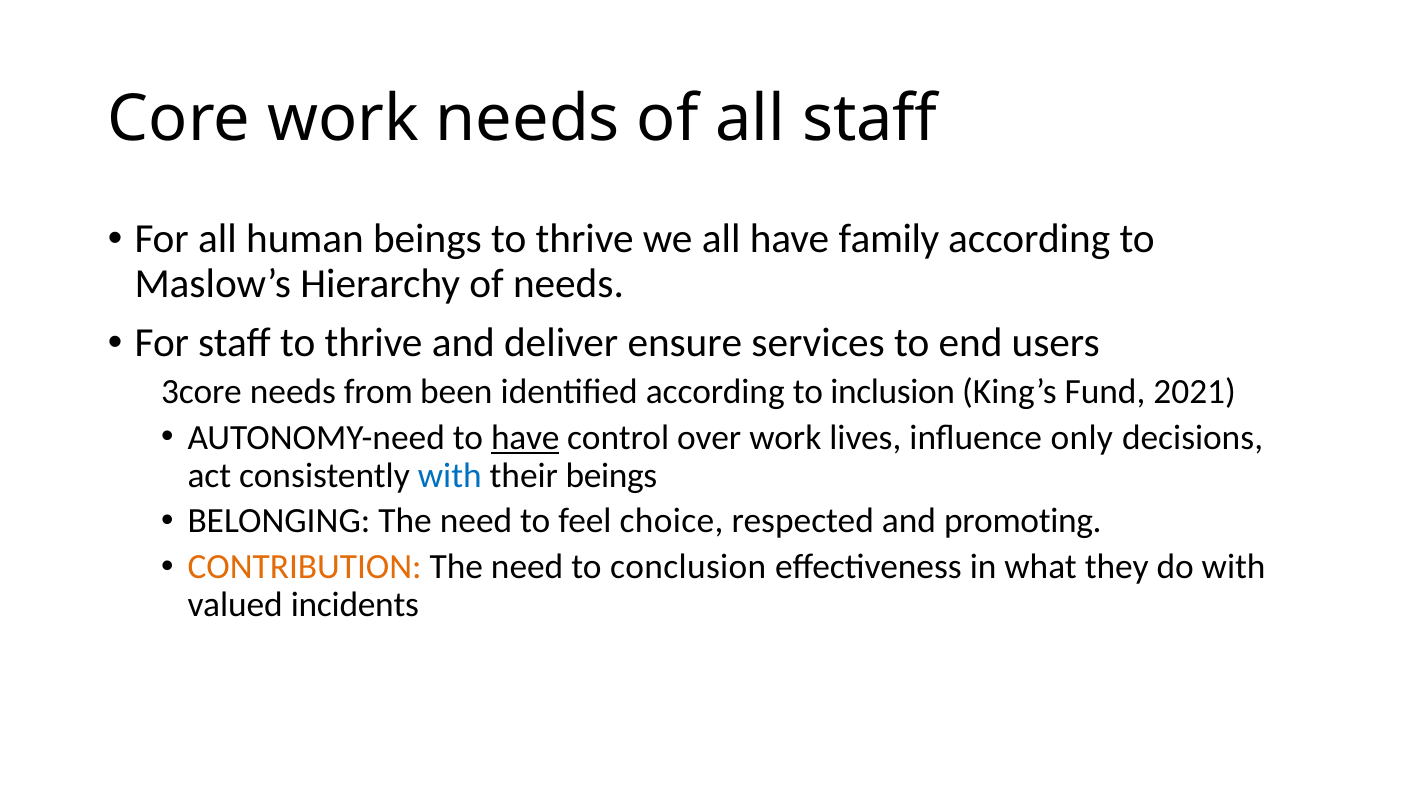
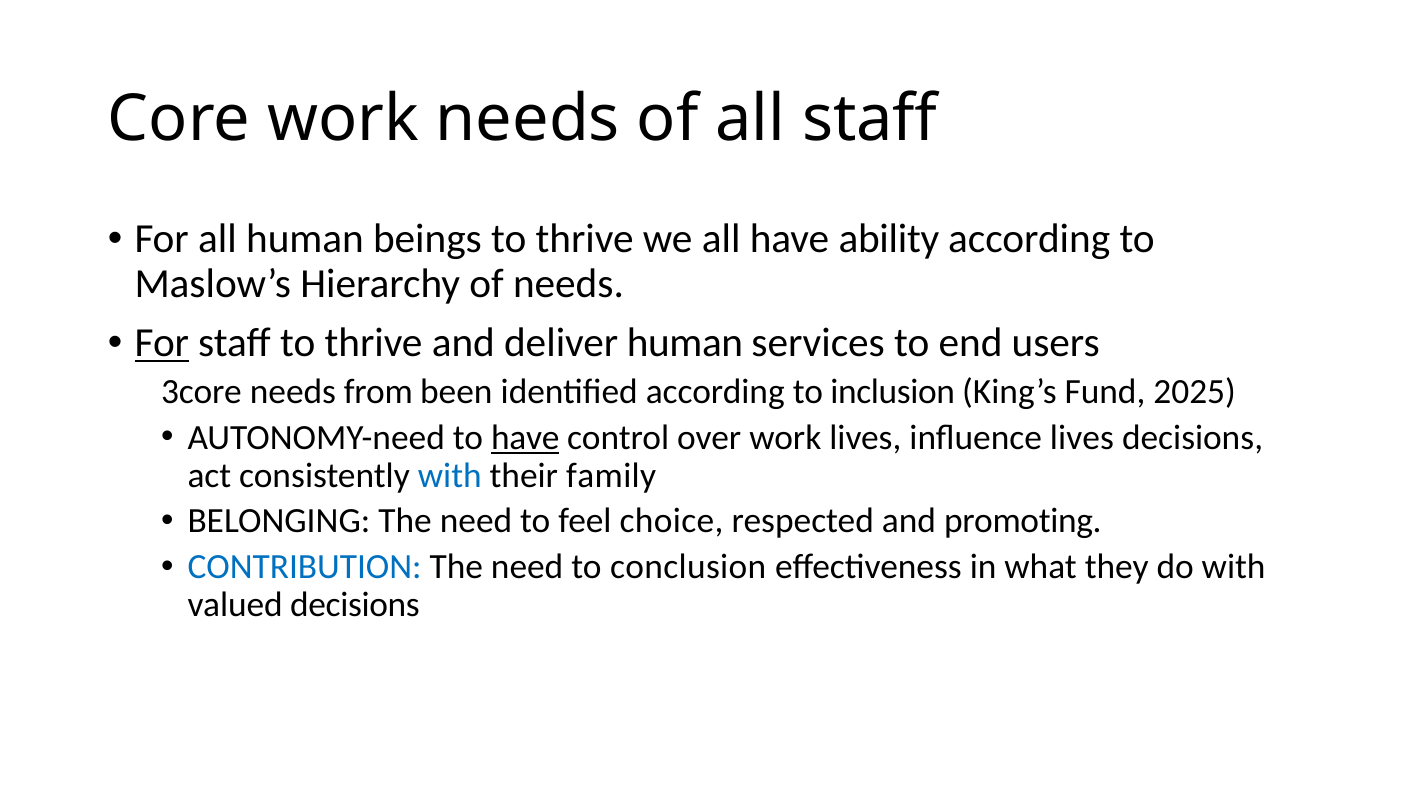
family: family -> ability (889, 239)
For underline: none -> present (162, 343)
deliver ensure: ensure -> human (685, 343)
2021: 2021 -> 2025 (1195, 392)
influence only: only -> lives (1082, 438)
their beings: beings -> family (611, 476)
CONTRIBUTION colour: orange -> blue (305, 567)
valued incidents: incidents -> decisions (355, 605)
